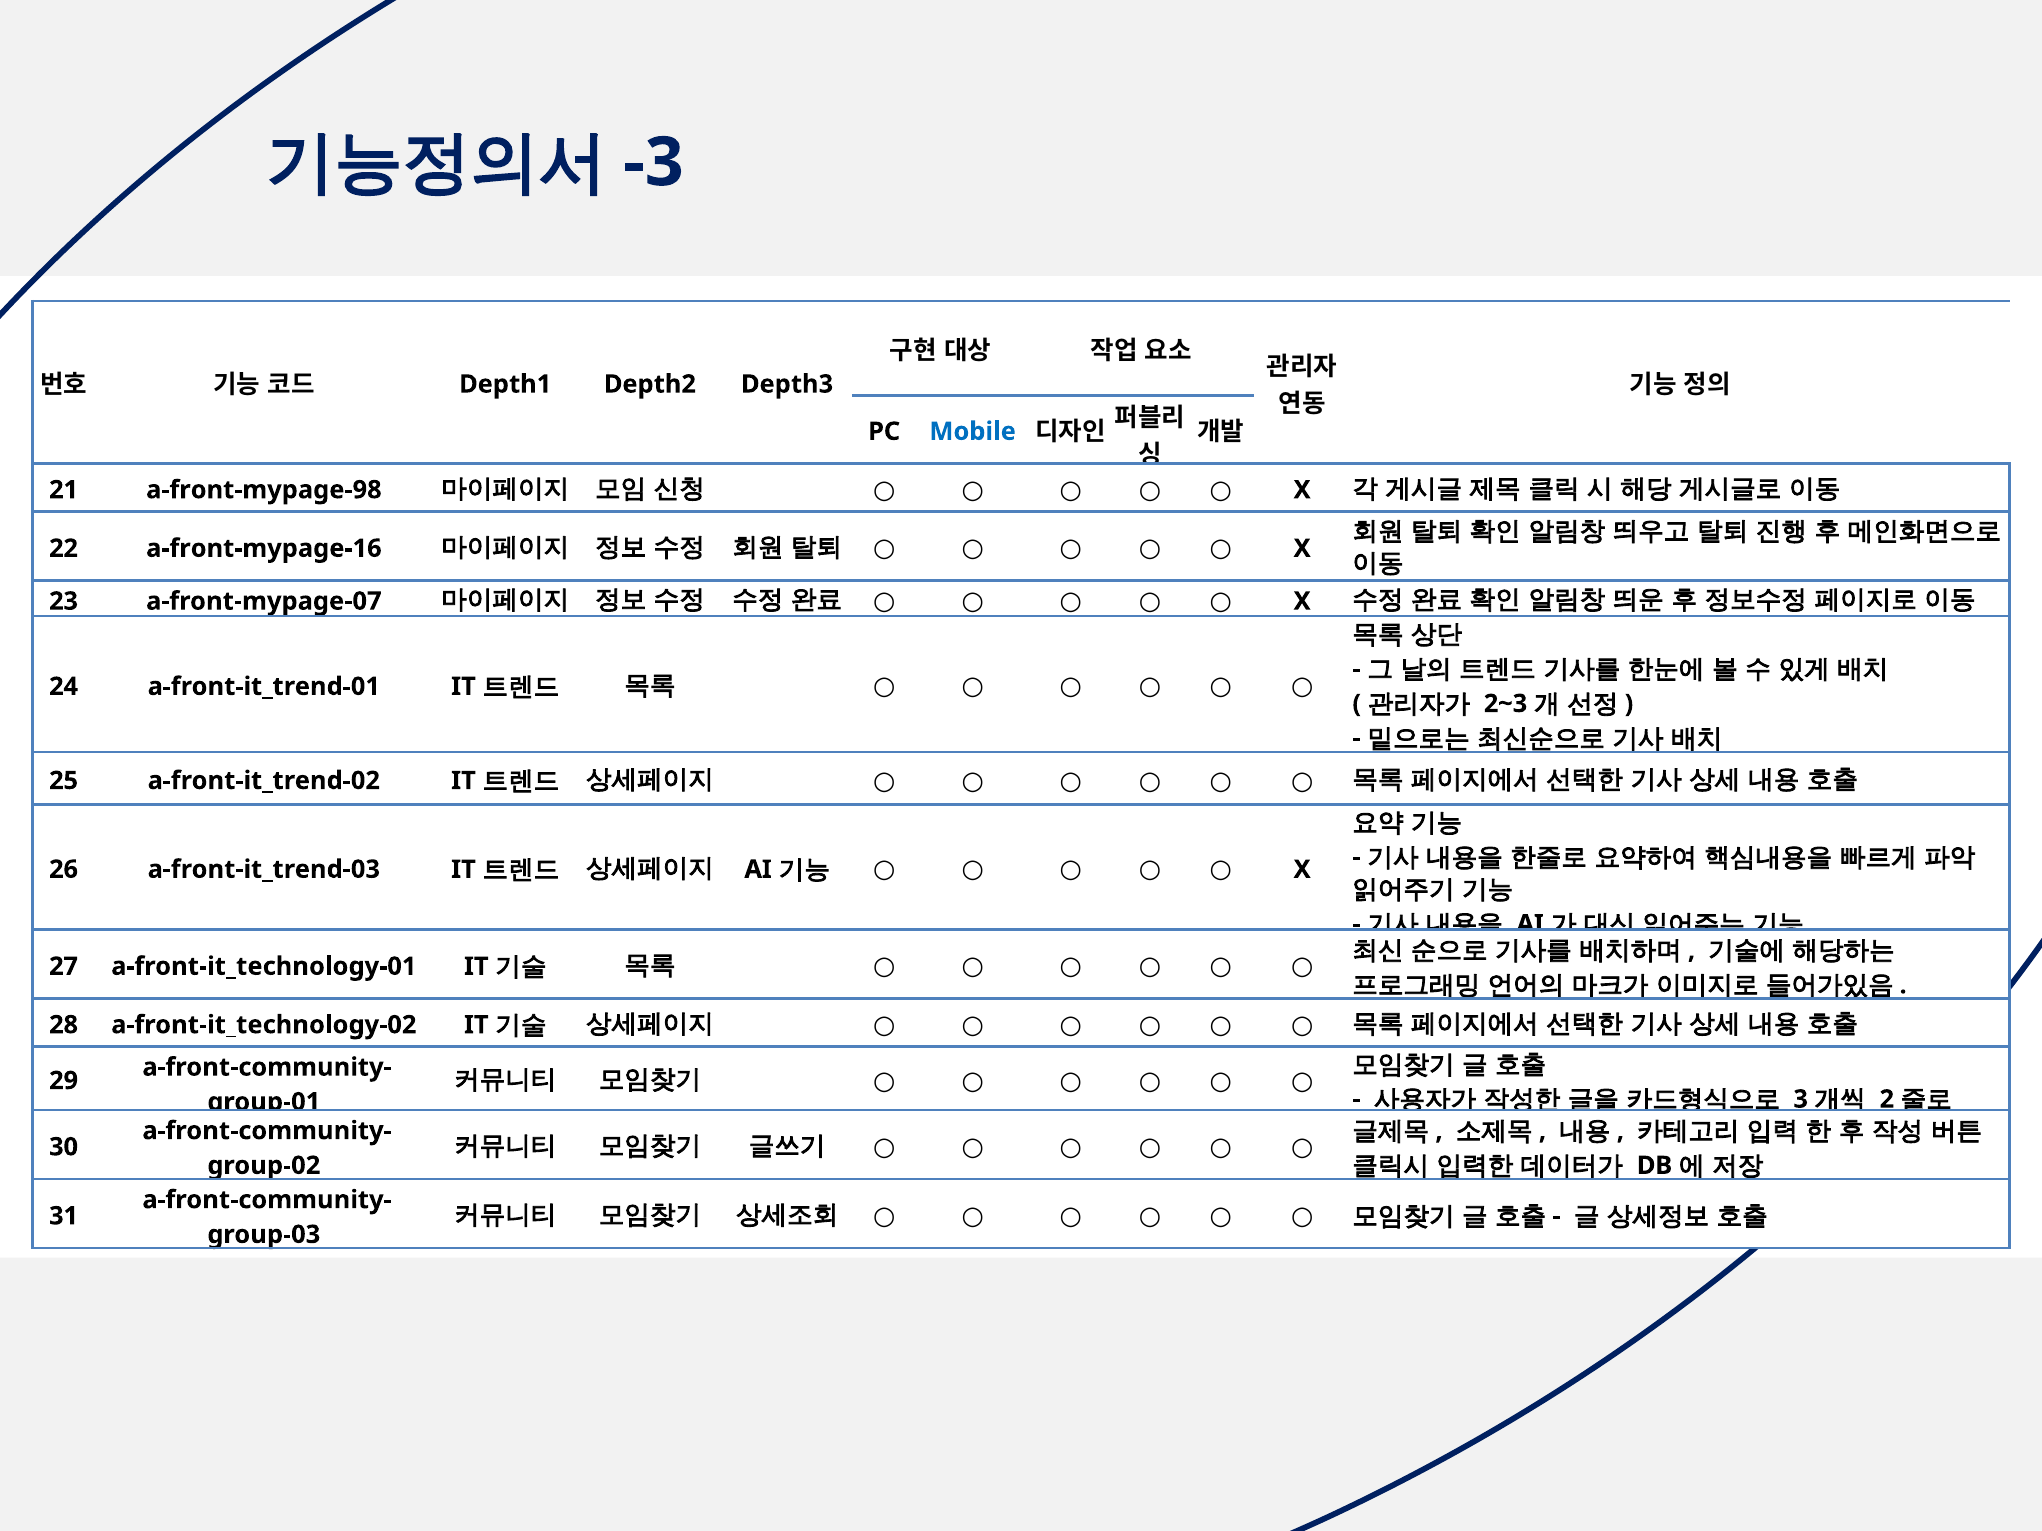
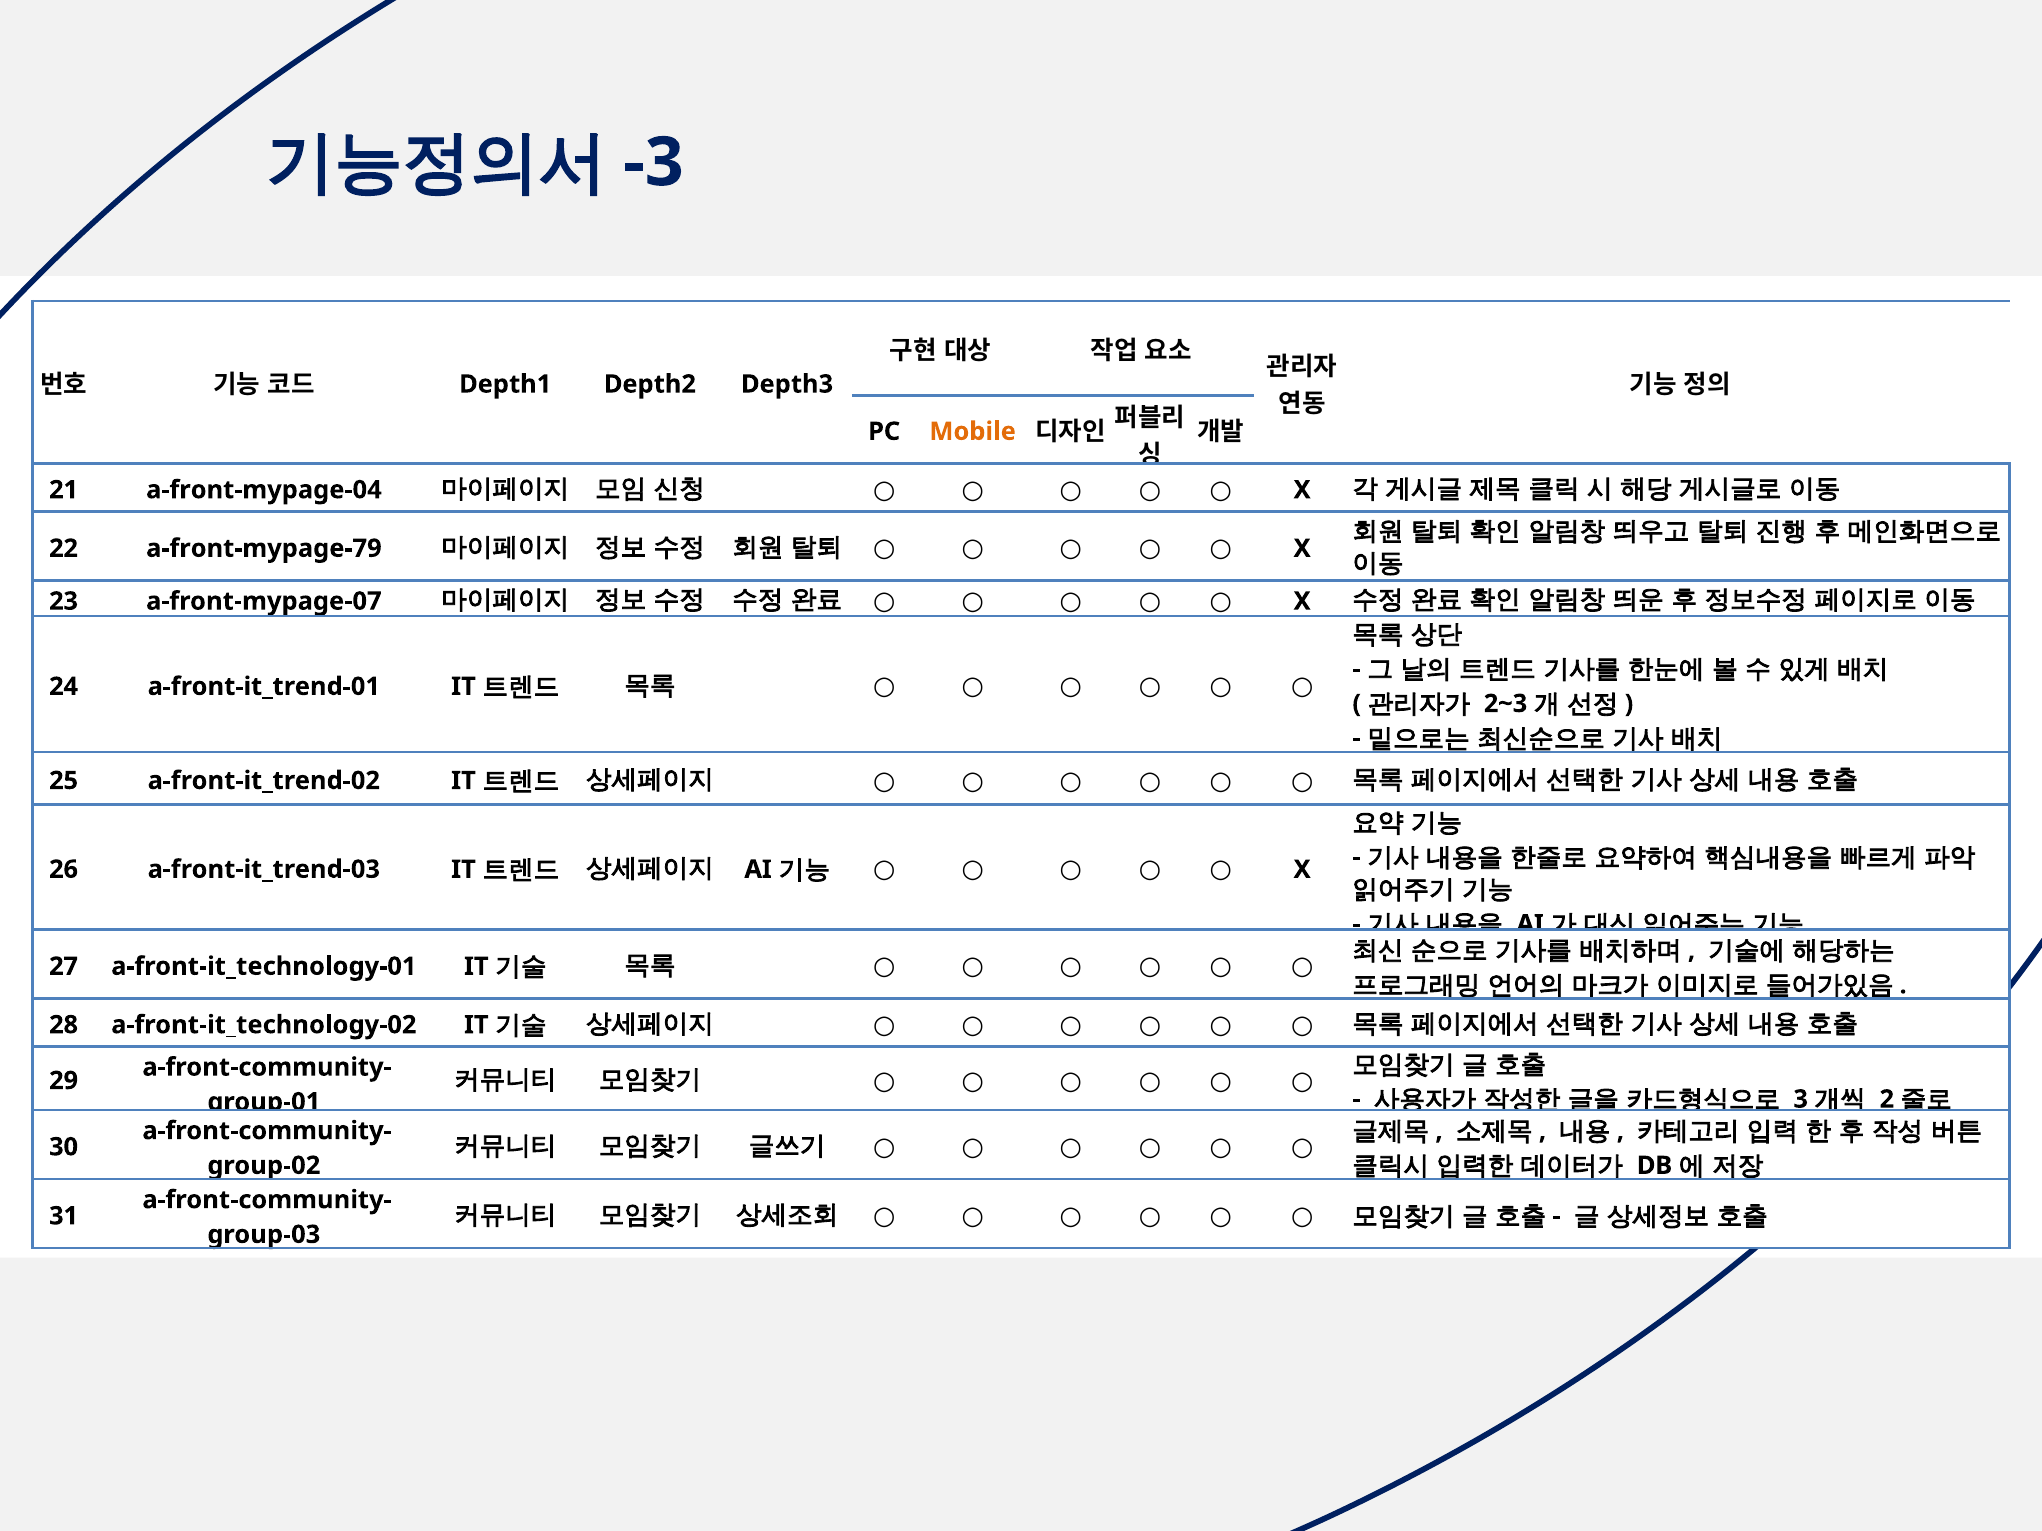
Mobile colour: blue -> orange (973, 432)
a-front-mypage-98: a-front-mypage-98 -> a-front-mypage-04 (264, 490)
a-front-mypage-16: a-front-mypage-16 -> a-front-mypage-79 (264, 549)
